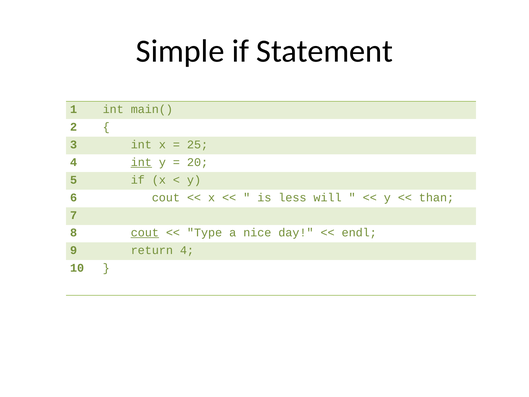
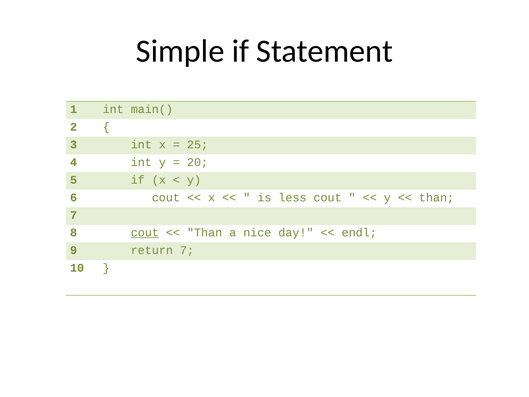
int underline: present -> none (141, 162)
less will: will -> cout (328, 197)
Type: Type -> Than (205, 233)
return 4: 4 -> 7 (187, 250)
